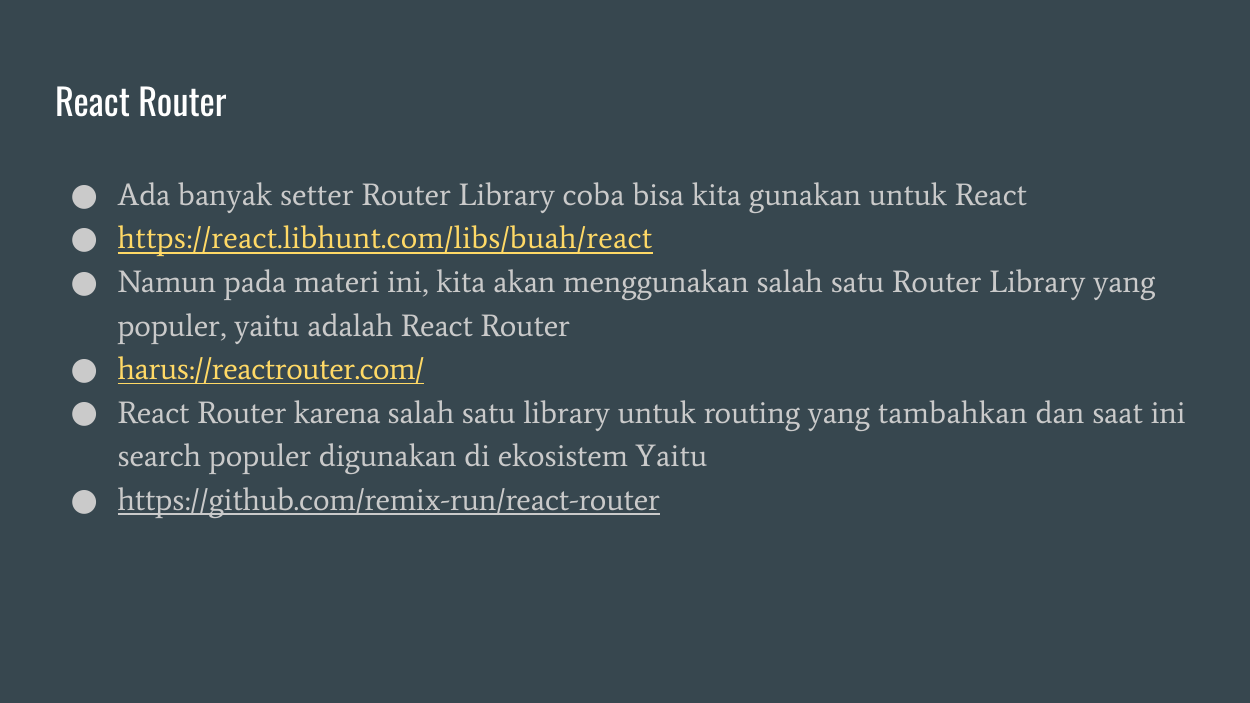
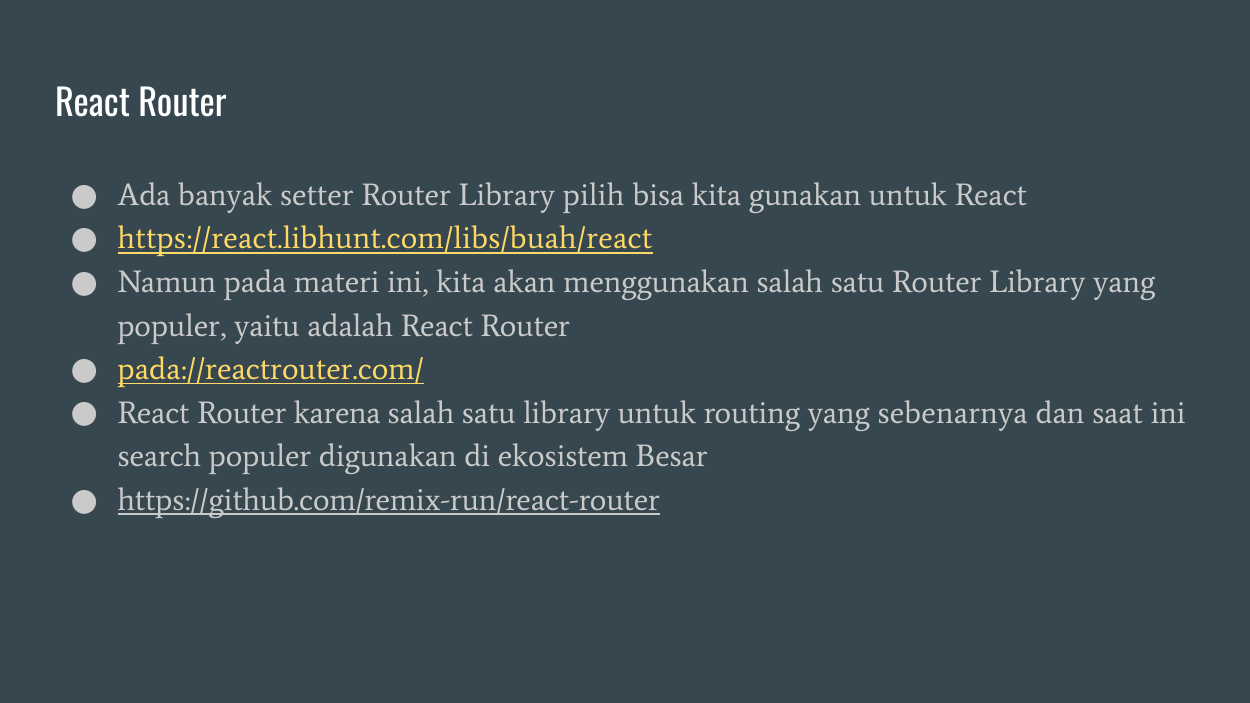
coba: coba -> pilih (594, 195)
harus://reactrouter.com/: harus://reactrouter.com/ -> pada://reactrouter.com/ (271, 369)
tambahkan: tambahkan -> sebenarnya (953, 413)
ekosistem Yaitu: Yaitu -> Besar (672, 456)
